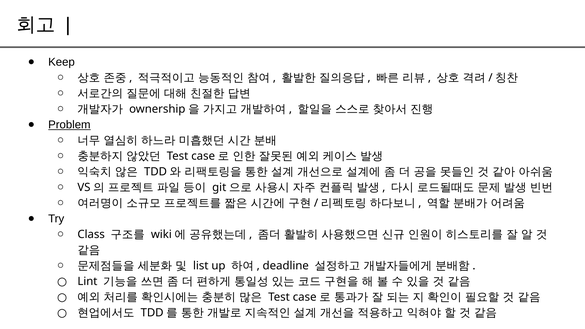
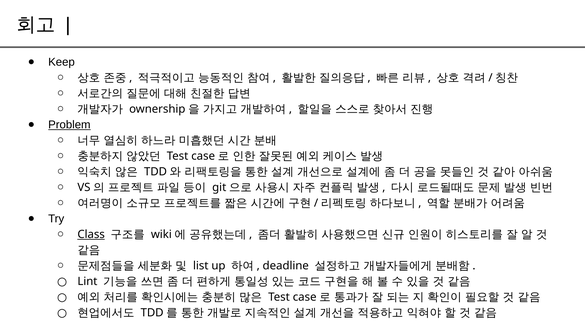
Class underline: none -> present (91, 234)
